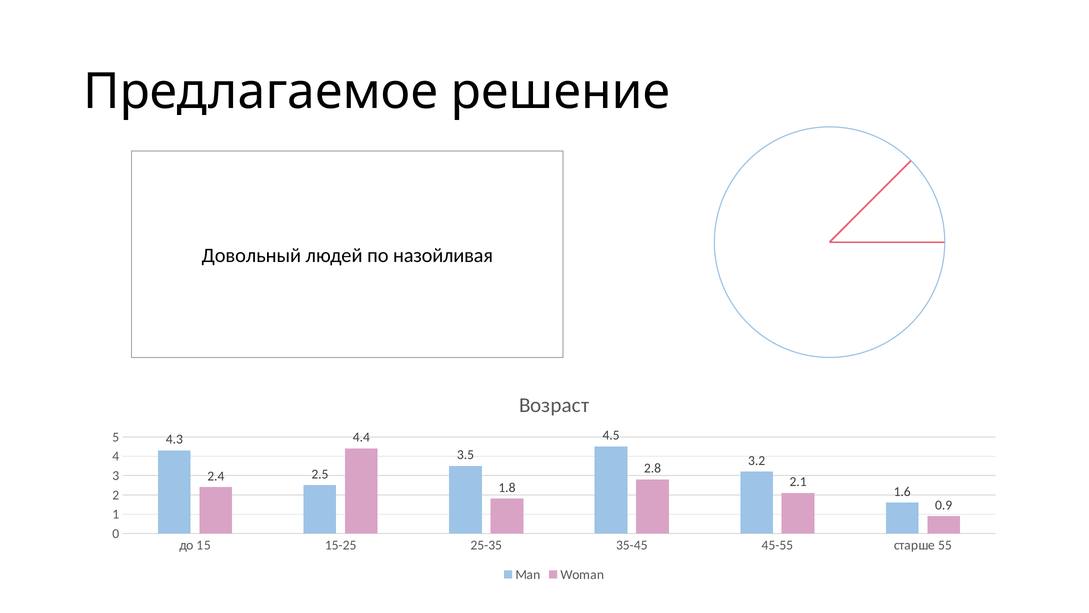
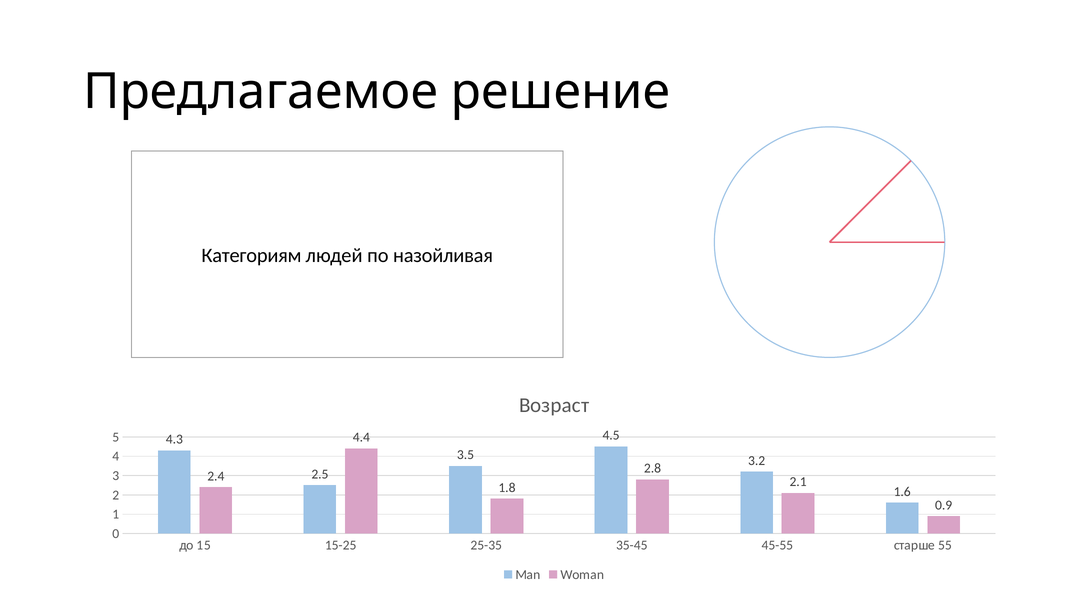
Довольный: Довольный -> Категориям (251, 255)
